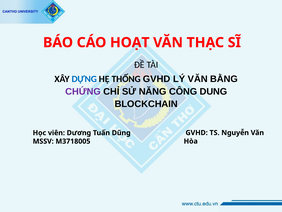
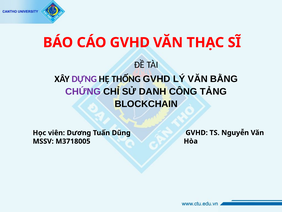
CÁO HOẠT: HOẠT -> GVHD (130, 42)
DỰNG colour: blue -> purple (84, 79)
NĂNG: NĂNG -> DANH (153, 91)
DUNG: DUNG -> TẢNG (213, 91)
